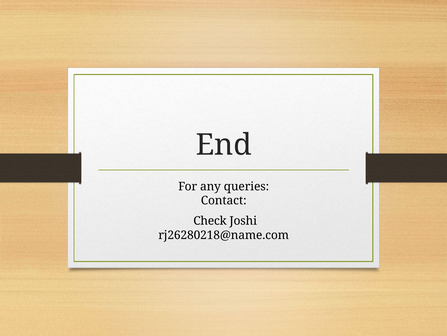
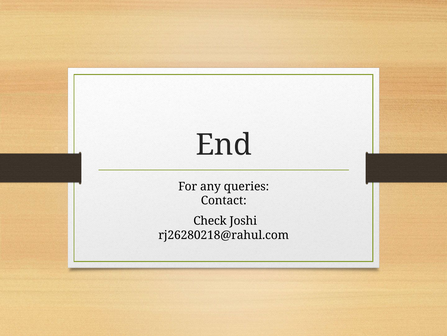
rj26280218@name.com: rj26280218@name.com -> rj26280218@rahul.com (224, 235)
